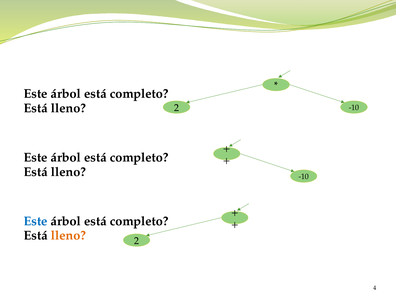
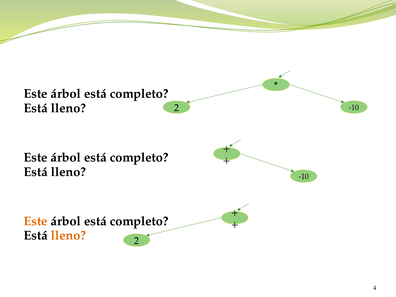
Este colour: blue -> orange (36, 221)
